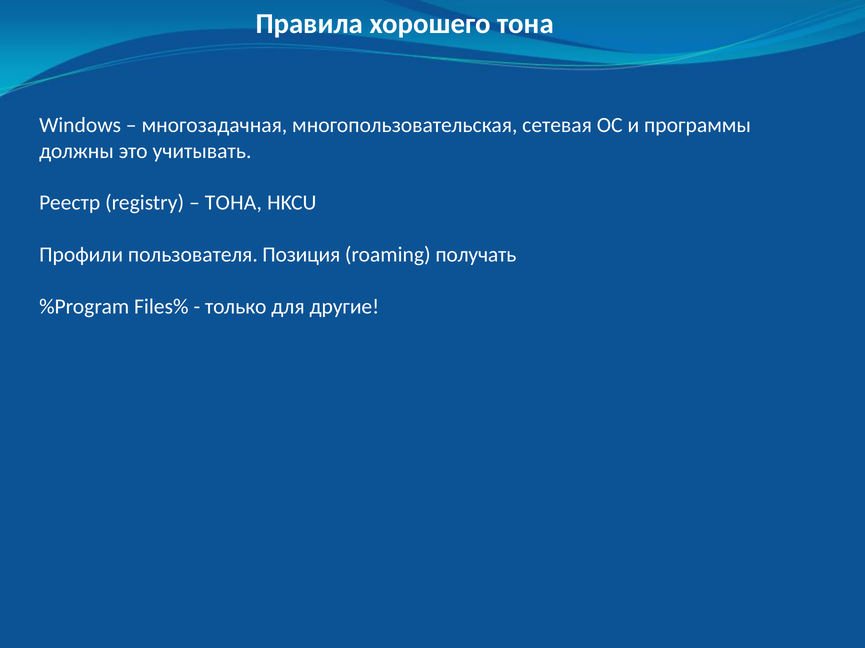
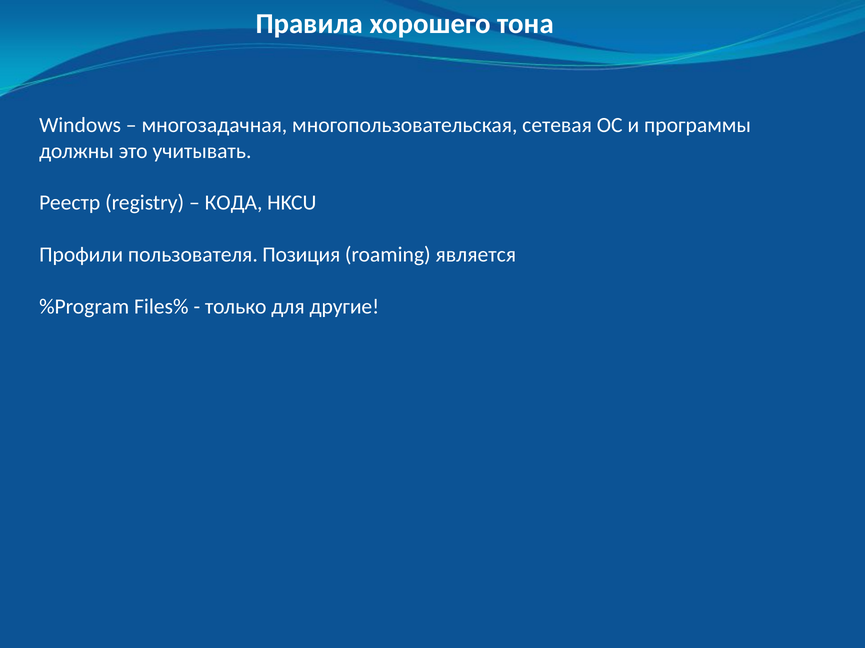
ТОНА: ТОНА -> КОДА (234, 203)
получать: получать -> является (476, 255)
